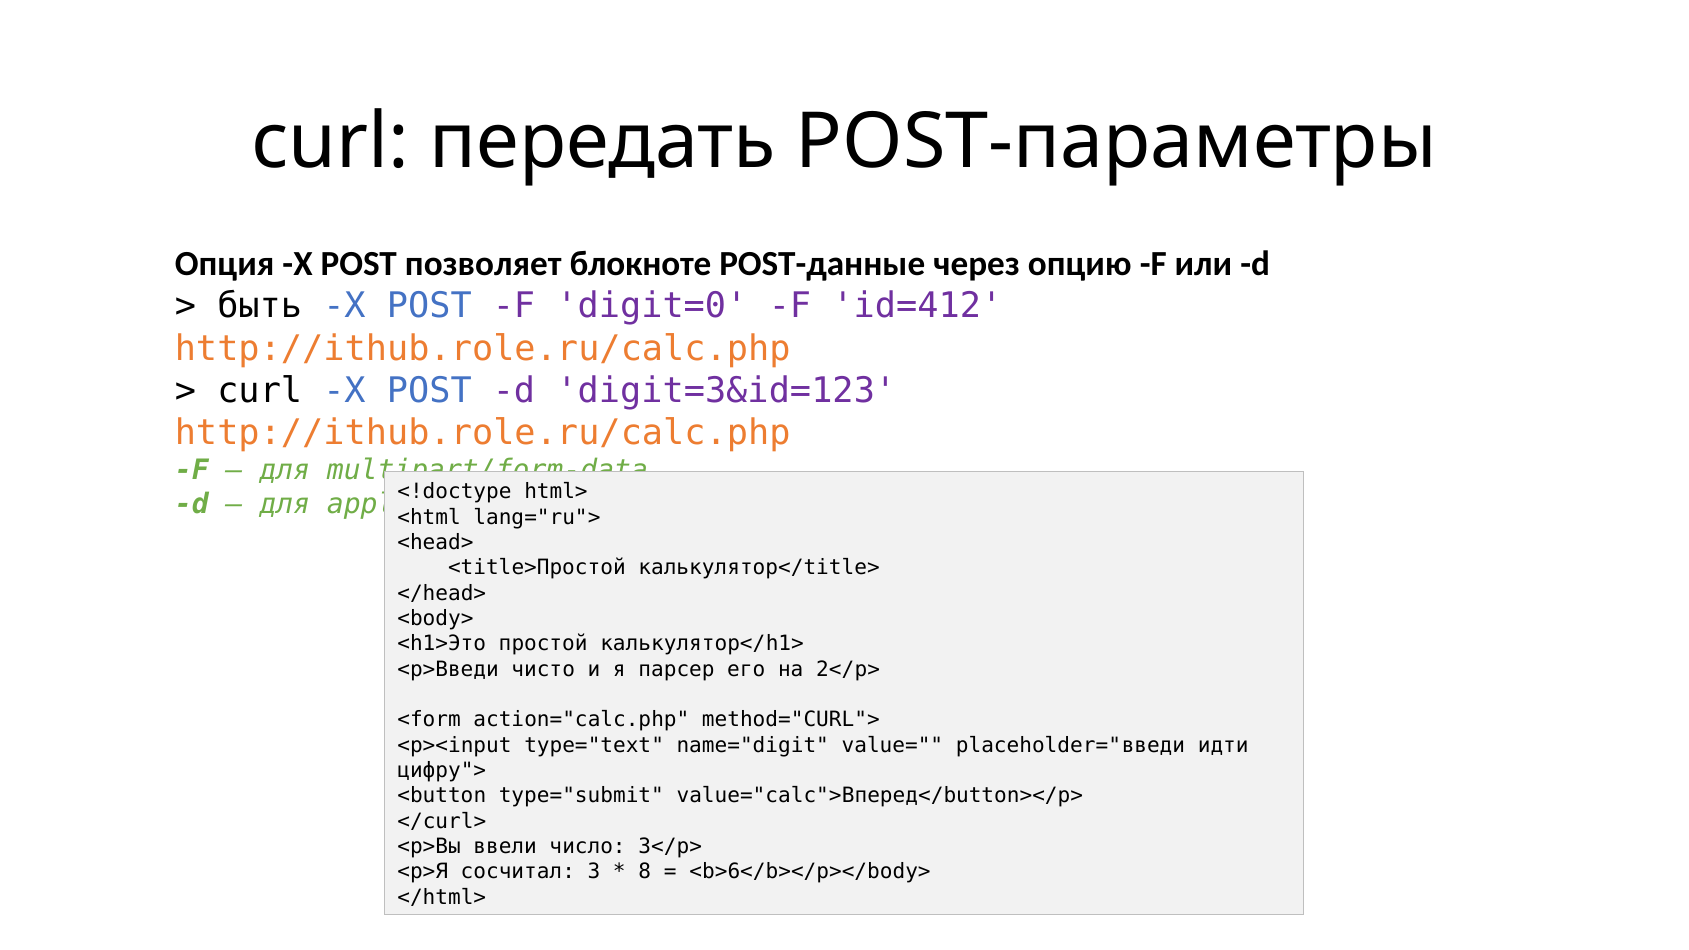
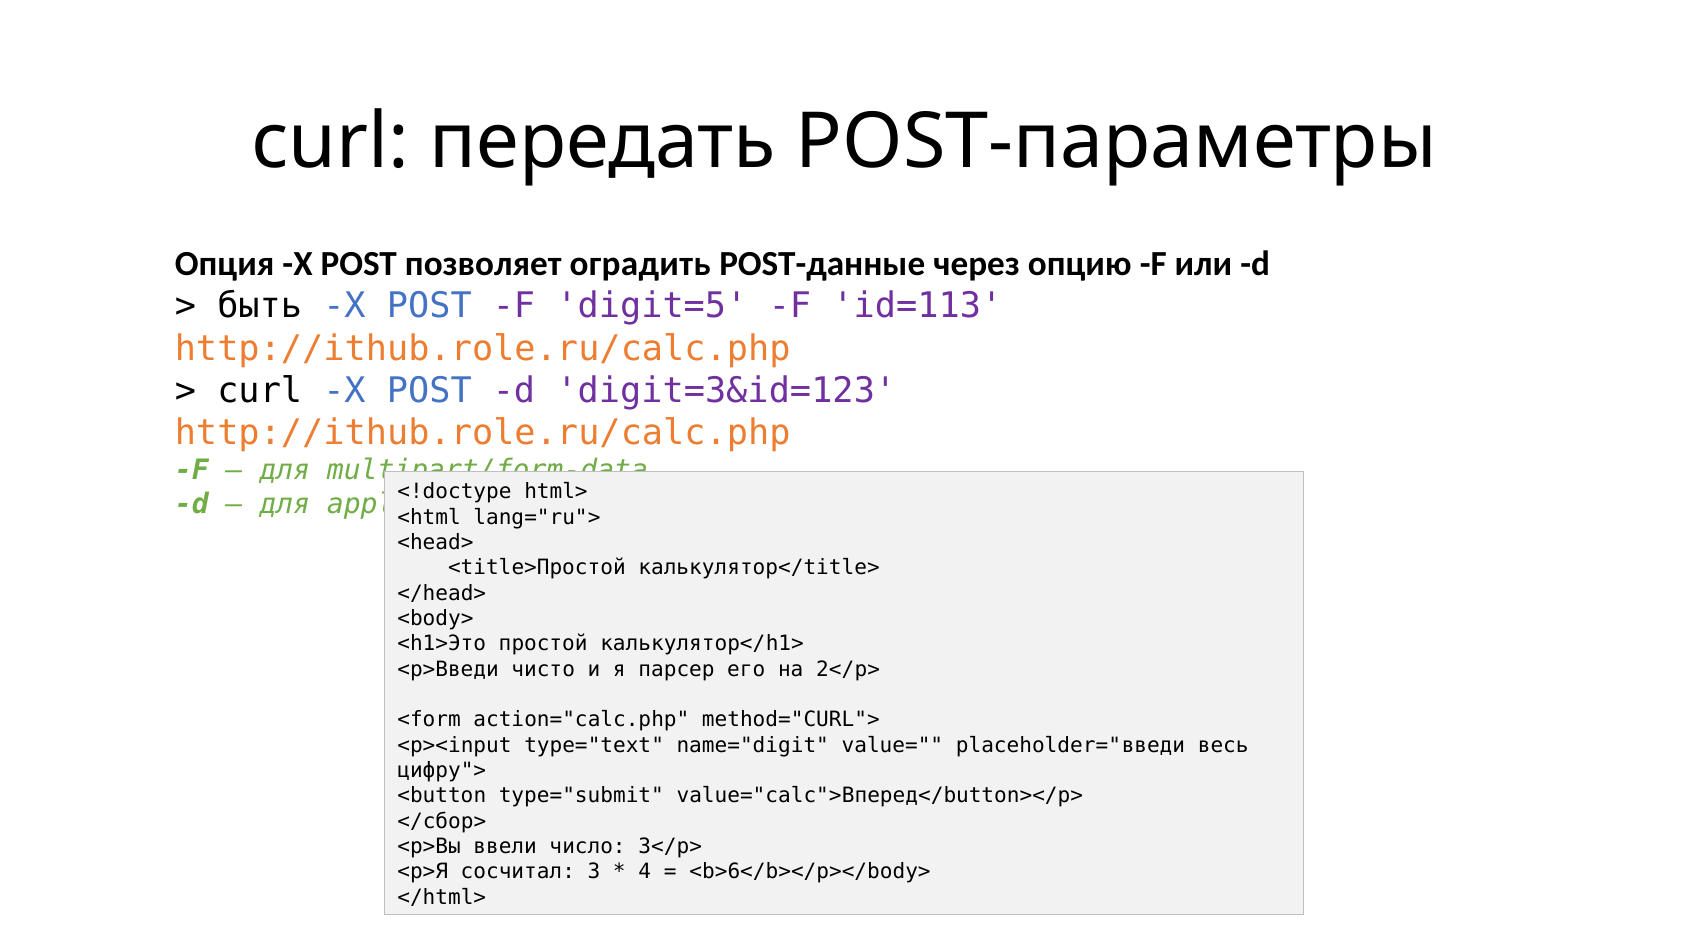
блокноте: блокноте -> оградить (640, 264)
digit=0: digit=0 -> digit=5 (652, 306)
id=412: id=412 -> id=113 (917, 306)
идти: идти -> весь (1223, 745)
</curl>: </curl> -> </сбор> (442, 821)
8: 8 -> 4 (645, 872)
